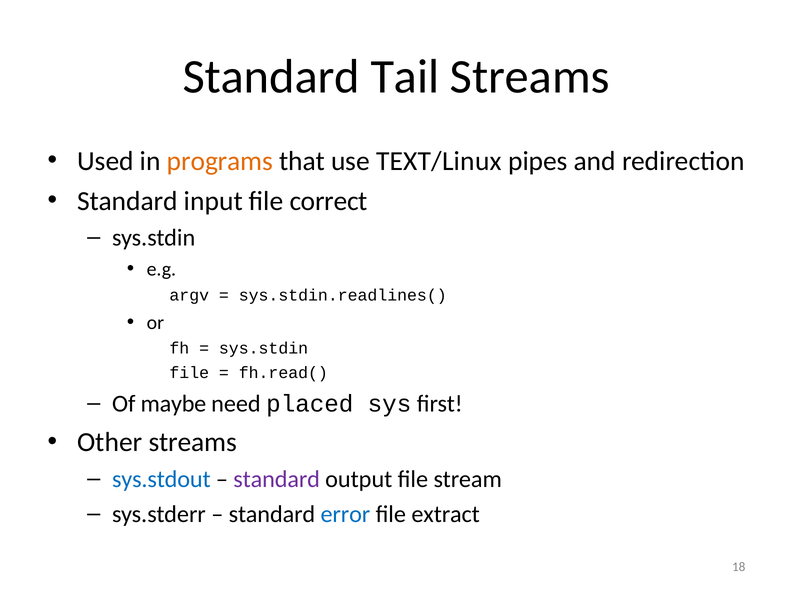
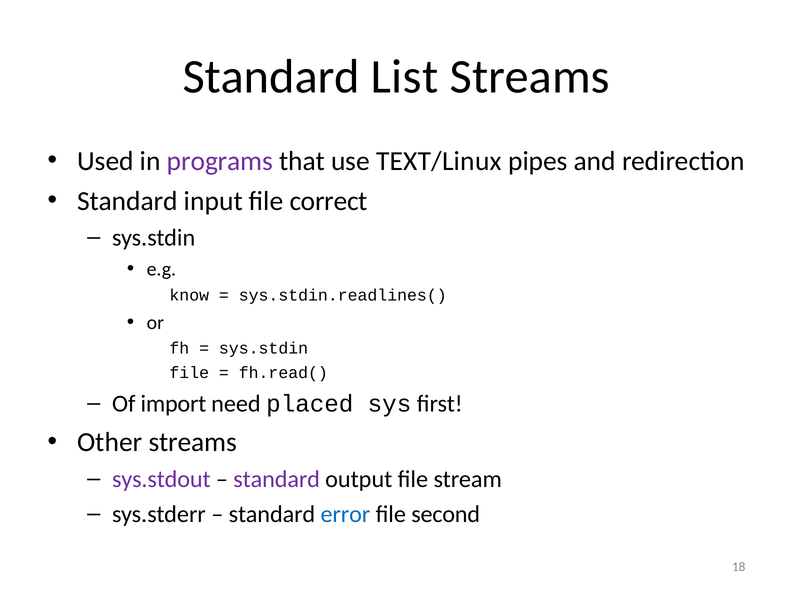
Tail: Tail -> List (405, 77)
programs colour: orange -> purple (220, 161)
argv: argv -> know (189, 296)
maybe: maybe -> import (173, 404)
sys.stdout colour: blue -> purple (161, 480)
extract: extract -> second (446, 515)
